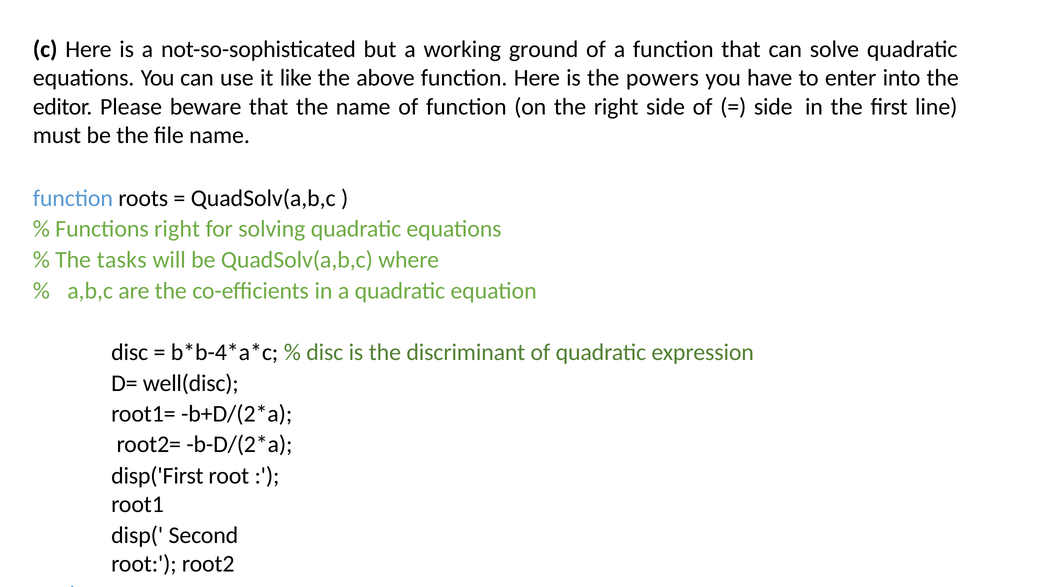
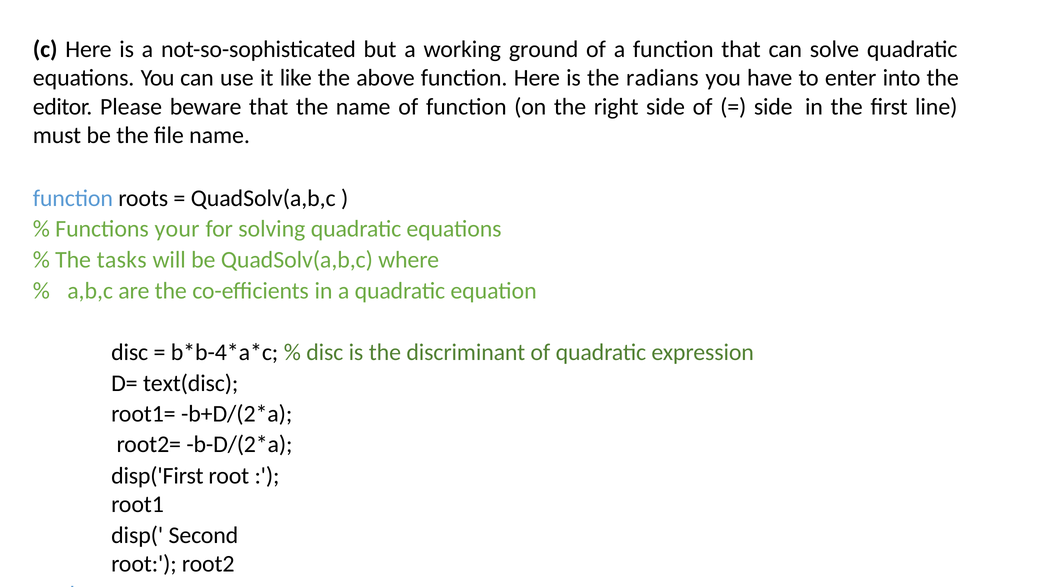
powers: powers -> radians (662, 78)
Functions right: right -> your (177, 229)
well(disc: well(disc -> text(disc (191, 383)
